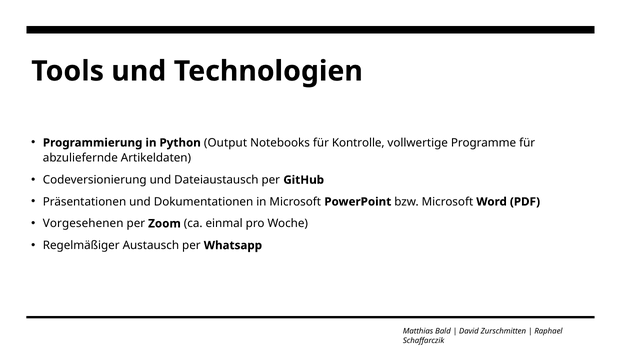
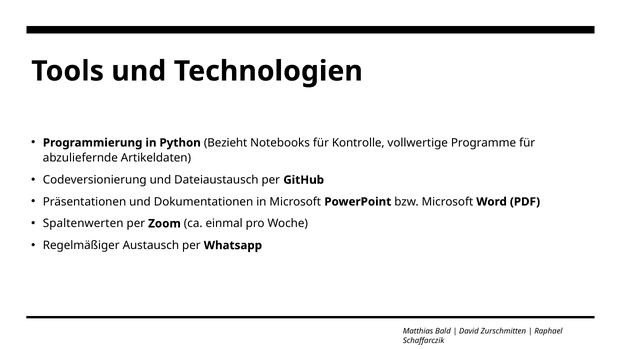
Output: Output -> Bezieht (226, 143)
Vorgesehenen: Vorgesehenen -> Spaltenwerten (83, 224)
